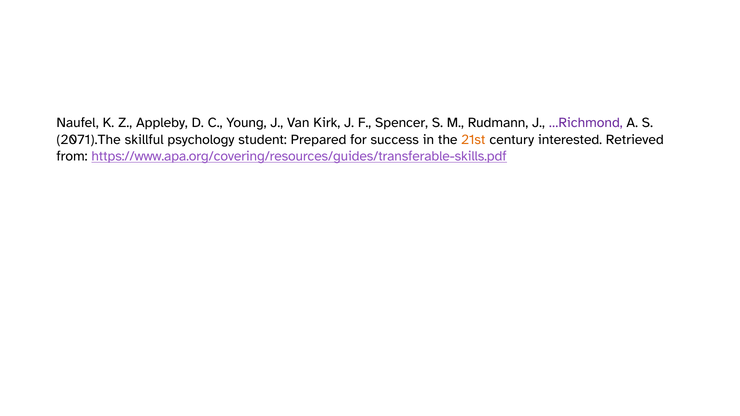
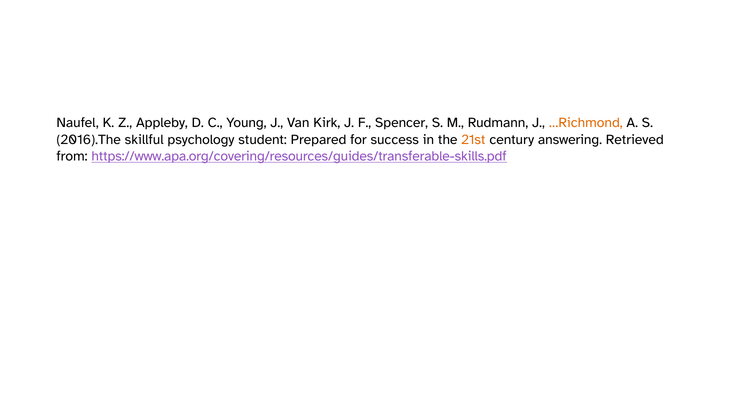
…Richmond colour: purple -> orange (586, 123)
2071).The: 2071).The -> 2016).The (89, 140)
interested: interested -> answering (570, 140)
